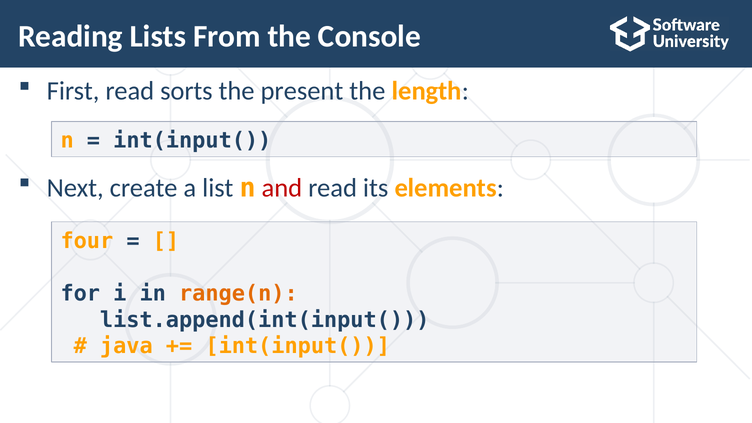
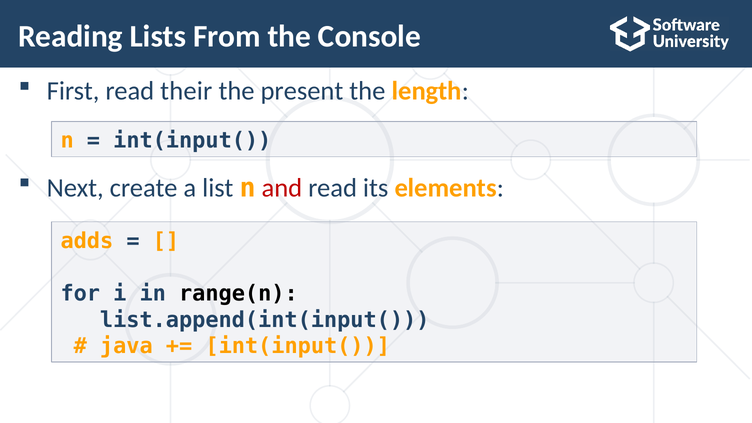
sorts: sorts -> their (186, 91)
four: four -> adds (87, 241)
range(n colour: orange -> black (238, 294)
